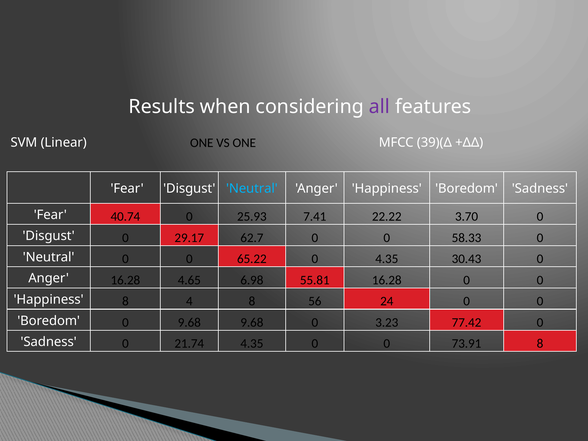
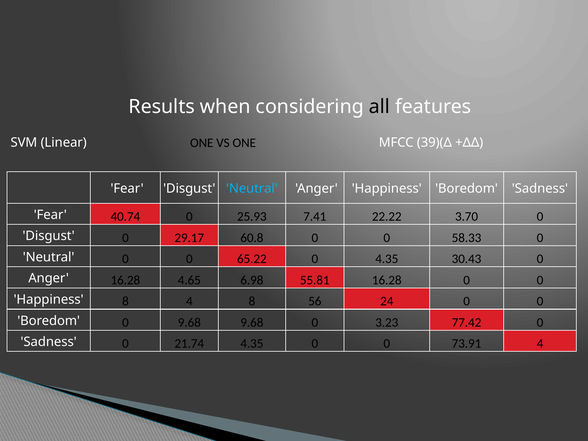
all colour: purple -> black (379, 107)
62.7: 62.7 -> 60.8 (252, 238)
73.91 8: 8 -> 4 (540, 344)
